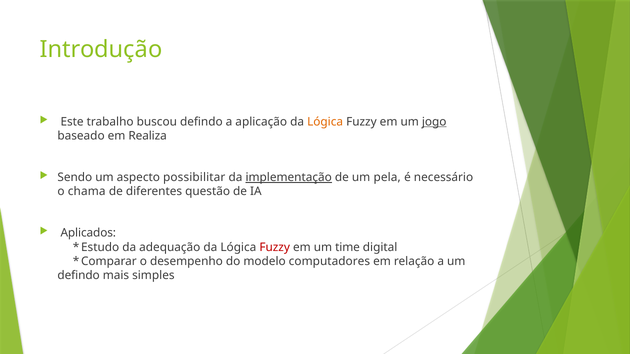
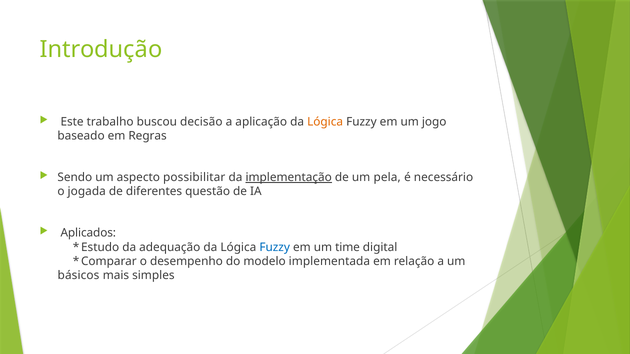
buscou defindo: defindo -> decisão (201, 122)
jogo underline: present -> none (434, 122)
Realiza: Realiza -> Regras (148, 136)
chama: chama -> jogada (87, 192)
Fuzzy colour: red -> blue (275, 247)
computadores: computadores -> implementada (329, 262)
defindo: defindo -> básicos (79, 276)
